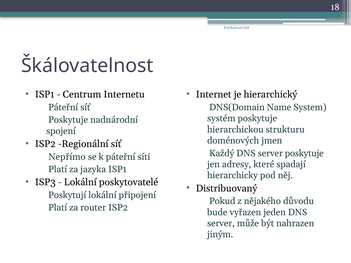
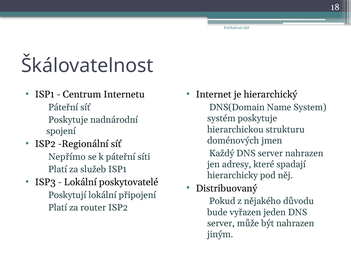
server poskytuje: poskytuje -> nahrazen (304, 153)
jazyka: jazyka -> služeb (93, 169)
